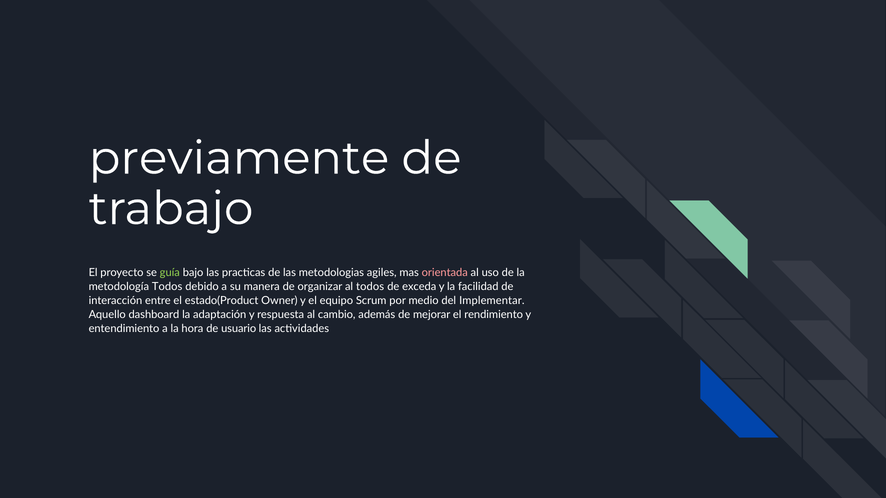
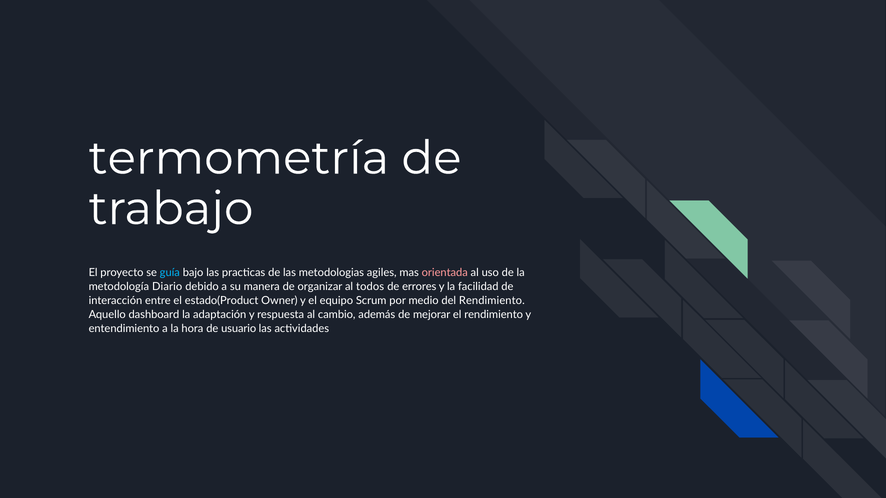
previamente: previamente -> termometría (239, 158)
guía colour: light green -> light blue (170, 273)
metodología Todos: Todos -> Diario (167, 287)
exceda: exceda -> errores (419, 287)
del Implementar: Implementar -> Rendimiento (492, 301)
